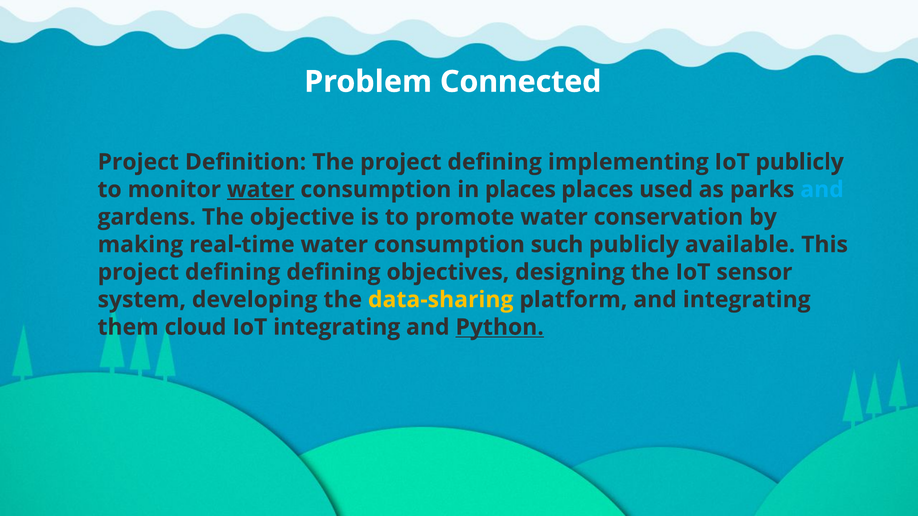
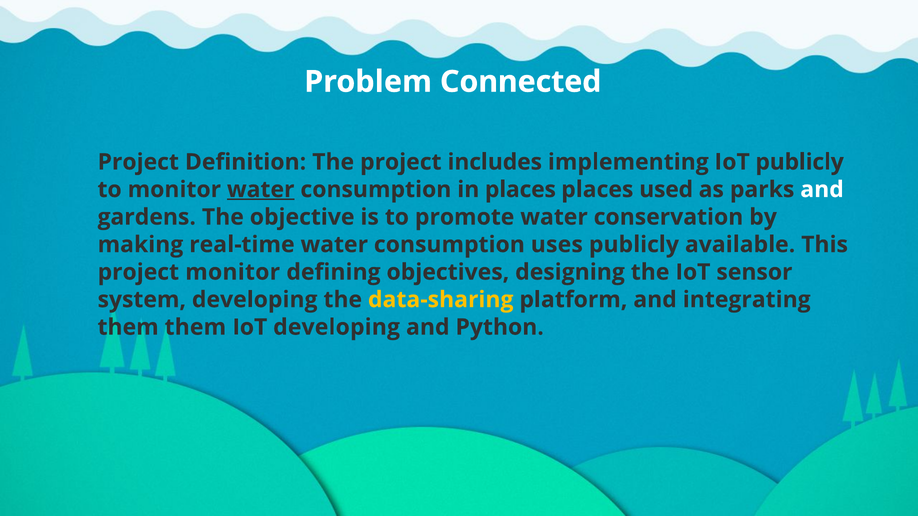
The project defining: defining -> includes (495, 162)
and colour: light blue -> white (822, 190)
such: such -> uses (557, 245)
defining: defining -> monitor (233, 272)
them cloud: cloud -> them (195, 327)
IoT integrating: integrating -> developing (337, 327)
Python underline: present -> none (500, 327)
